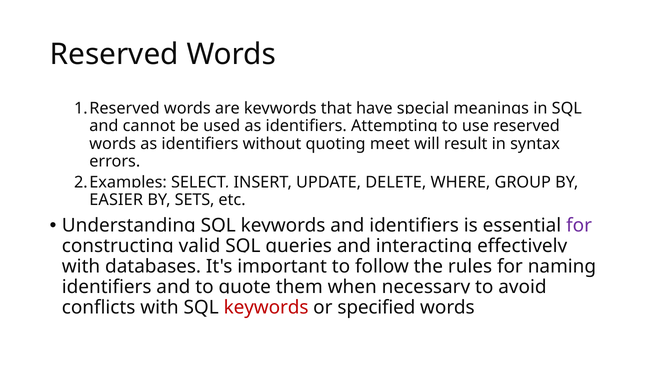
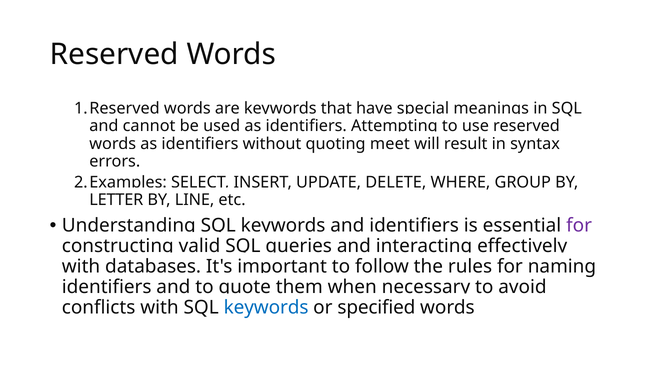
EASIER: EASIER -> LETTER (116, 200)
SETS: SETS -> LINE (195, 200)
keywords colour: red -> blue (266, 308)
